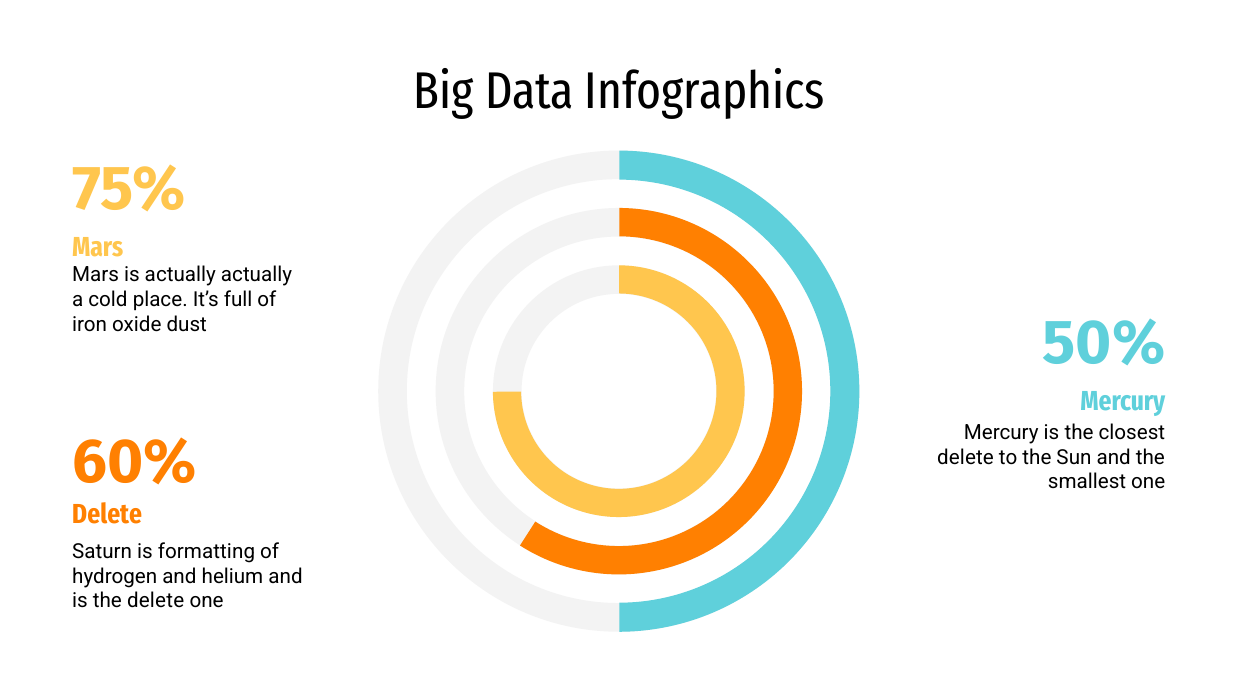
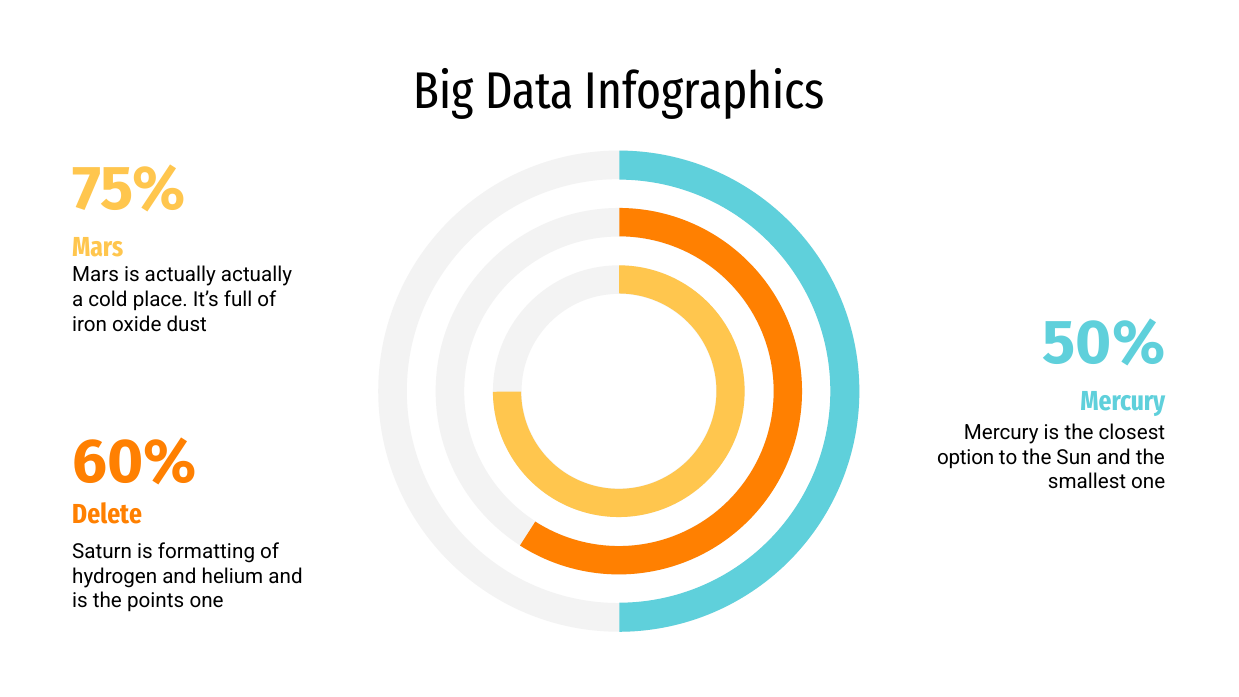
delete: delete -> option (966, 457)
the delete: delete -> points (156, 601)
